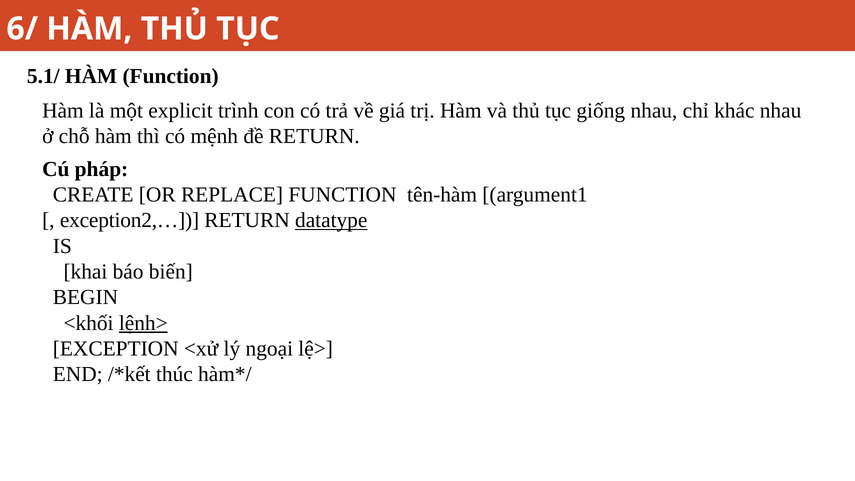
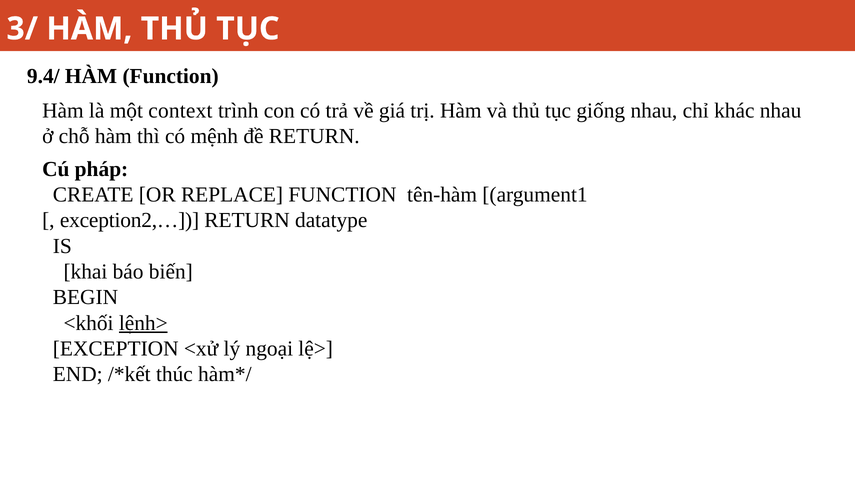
6/: 6/ -> 3/ (22, 29)
5.1/: 5.1/ -> 9.4/ (43, 76)
explicit: explicit -> context (180, 111)
datatype underline: present -> none (331, 220)
